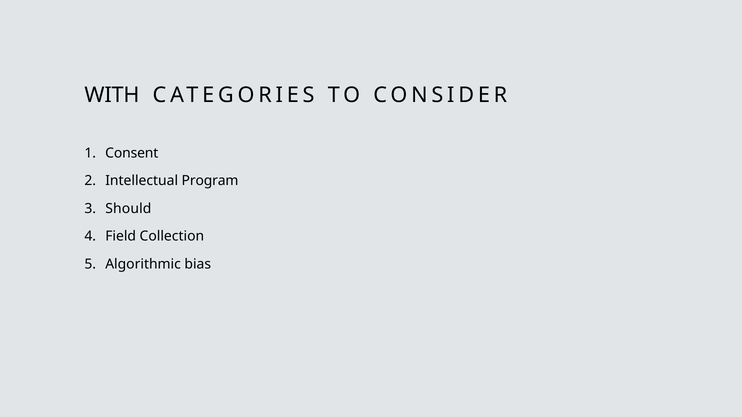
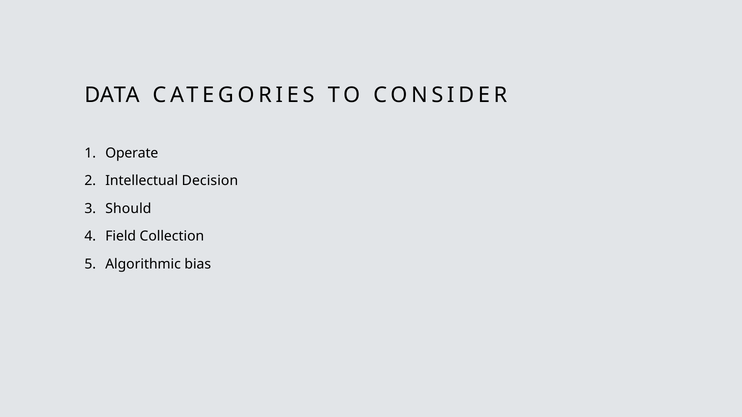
WITH: WITH -> DATA (112, 95)
Consent: Consent -> Operate (132, 153)
Program: Program -> Decision (210, 181)
